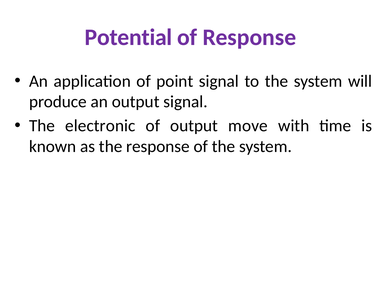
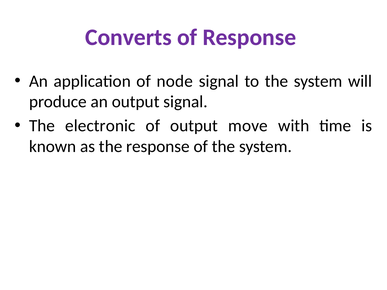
Potential: Potential -> Converts (128, 37)
point: point -> node (175, 81)
